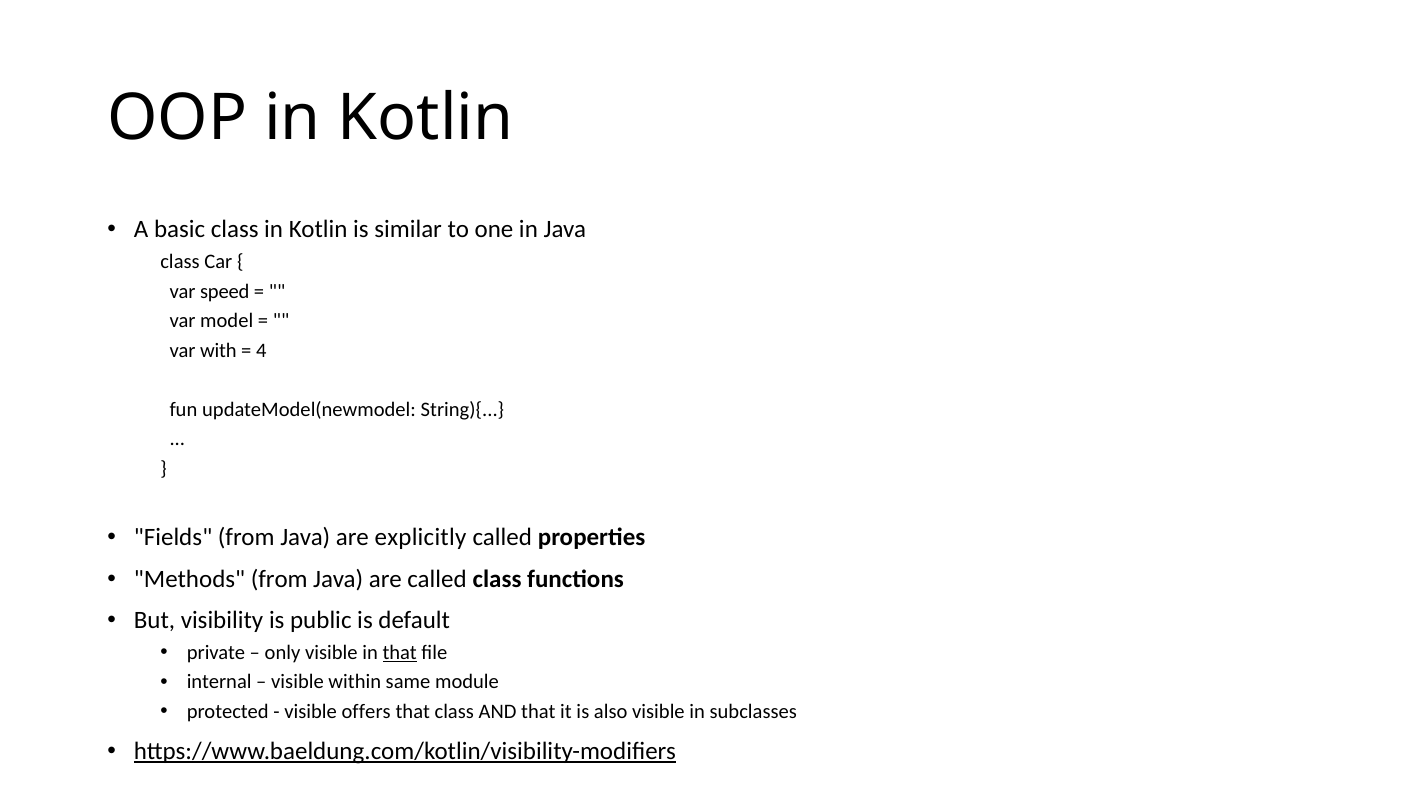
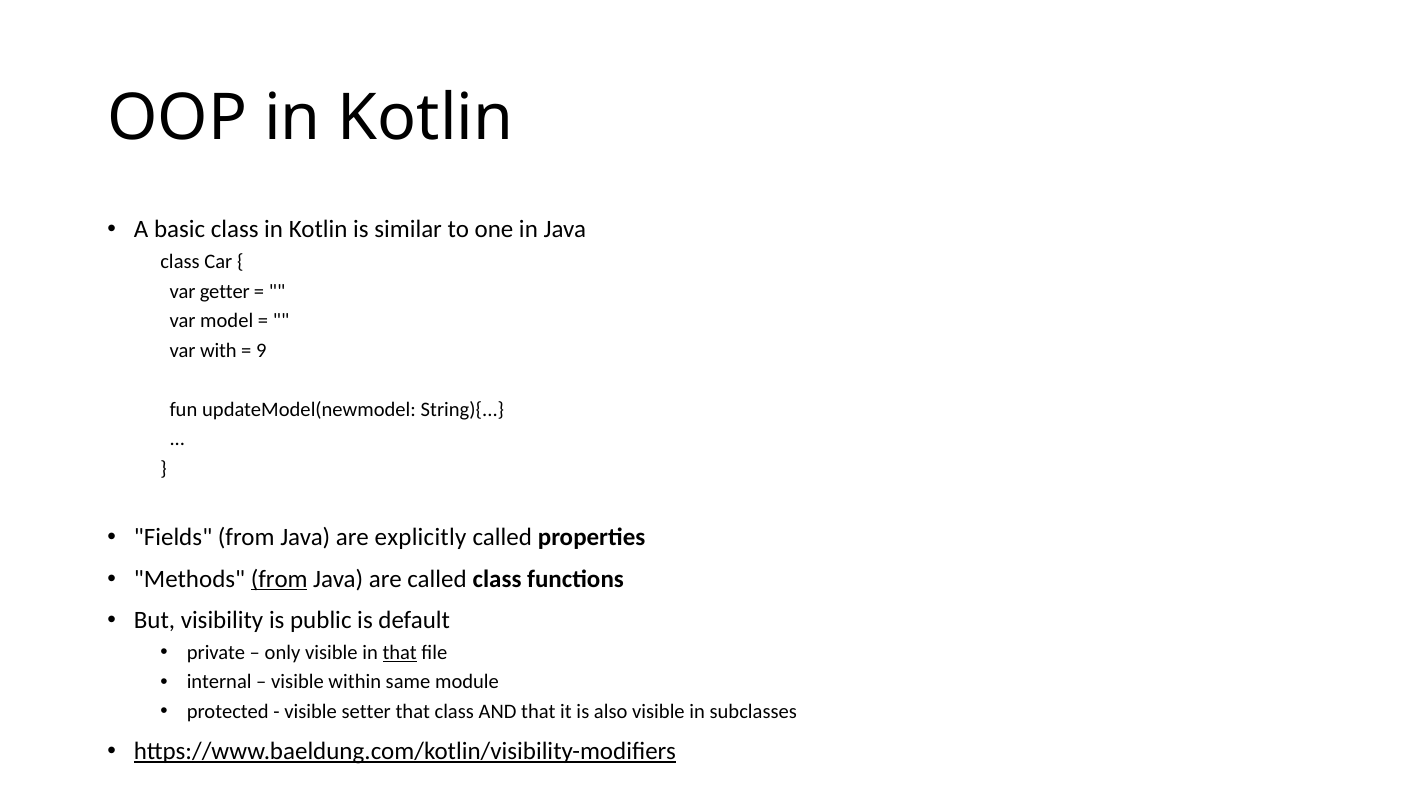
speed: speed -> getter (225, 291)
4: 4 -> 9 (261, 350)
from underline: none -> present (279, 579)
offers: offers -> setter (366, 712)
